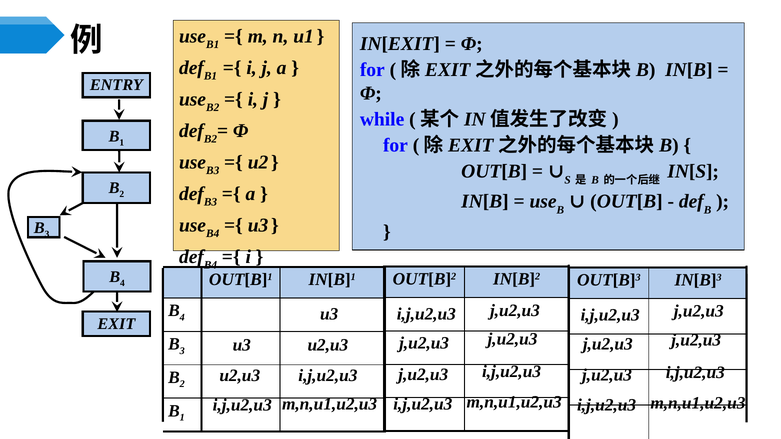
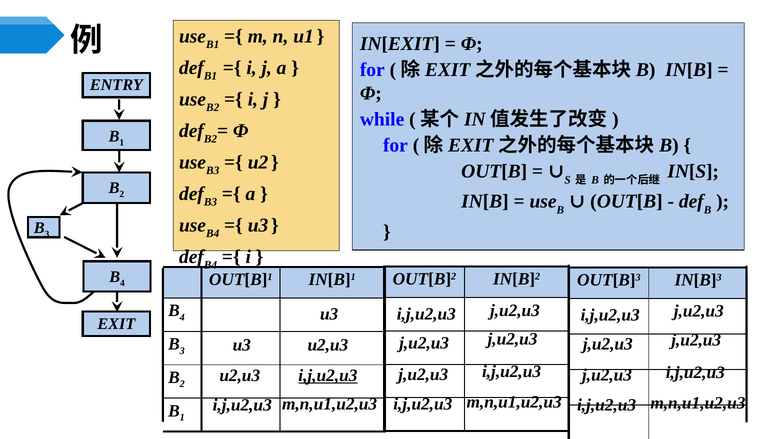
i,j,u2,u3 underline: none -> present (328, 376)
